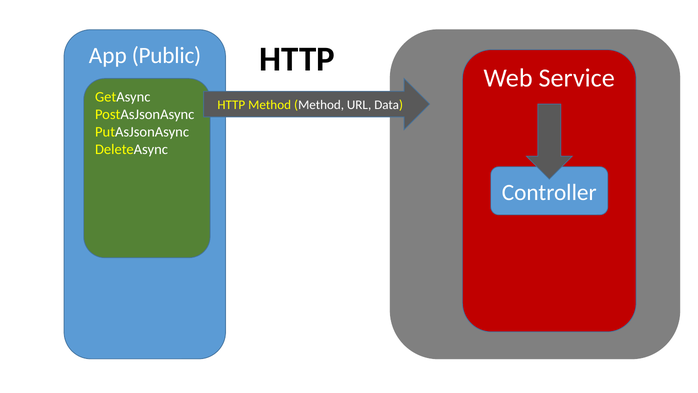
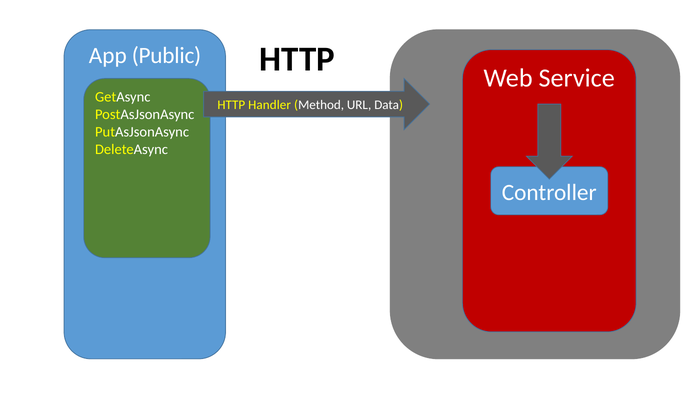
HTTP Method: Method -> Handler (270, 105)
